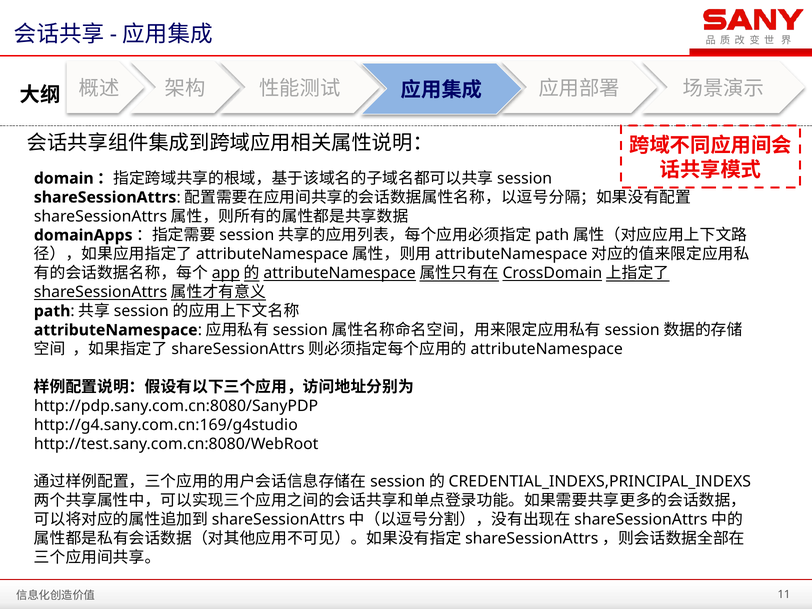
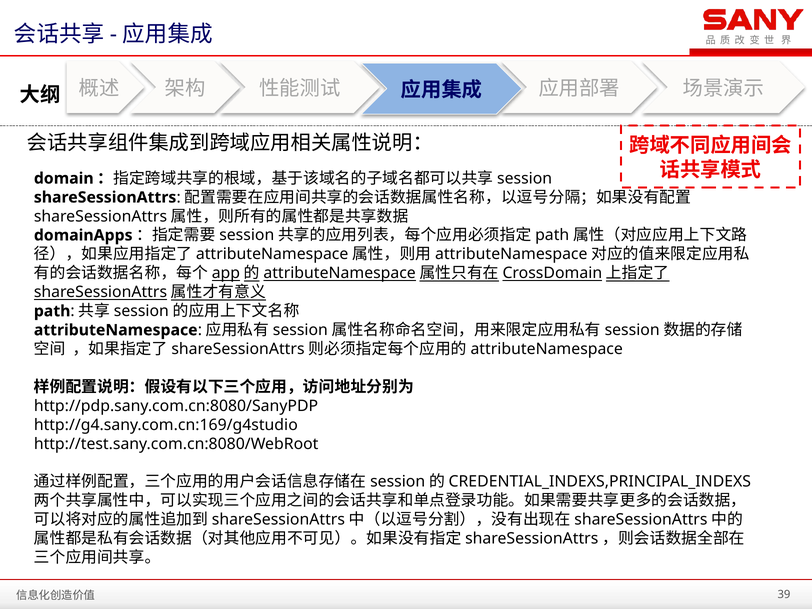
11: 11 -> 39 (784, 595)
